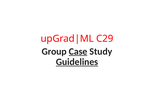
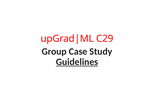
Case underline: present -> none (78, 51)
